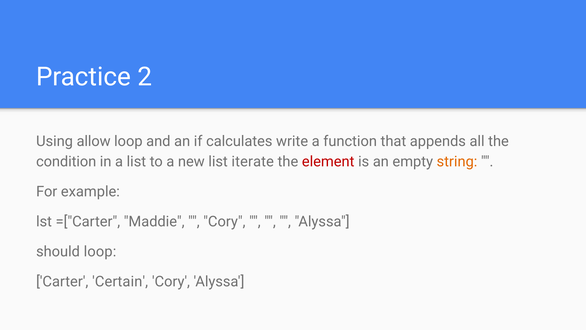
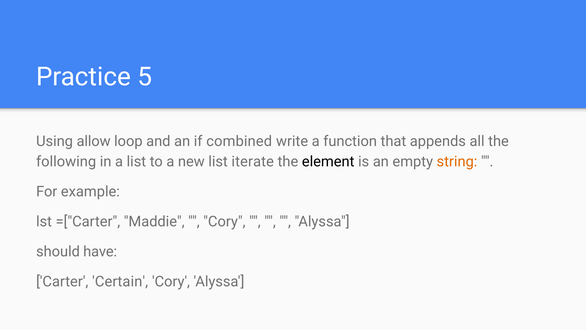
2: 2 -> 5 (145, 77)
calculates: calculates -> combined (239, 141)
condition: condition -> following (66, 162)
element colour: red -> black (328, 162)
should loop: loop -> have (100, 251)
